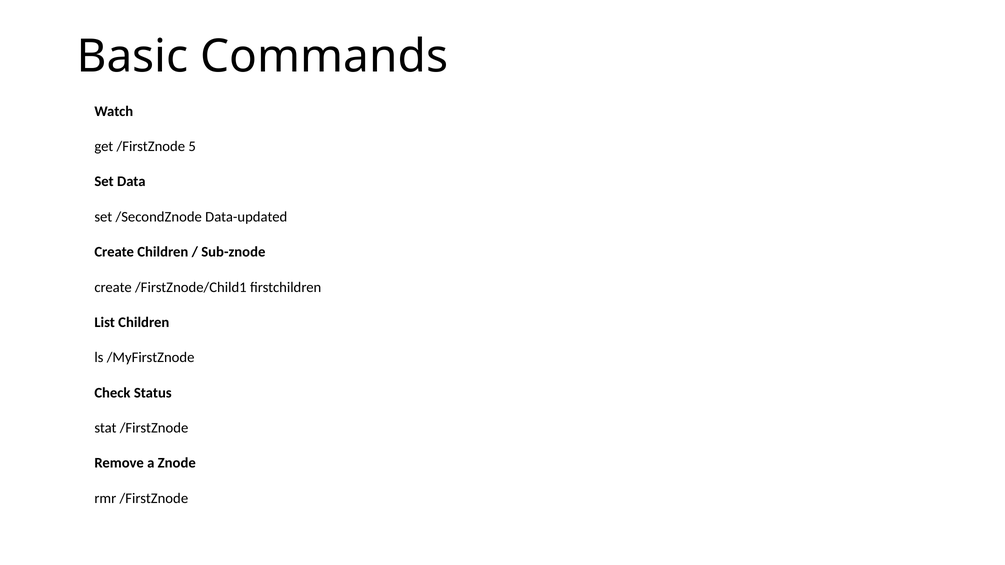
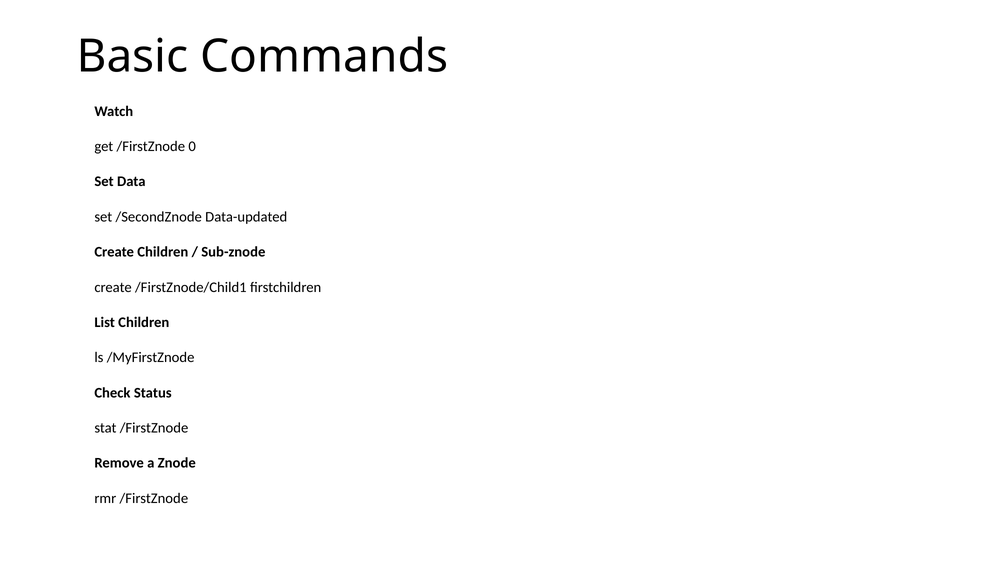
5: 5 -> 0 (192, 147)
